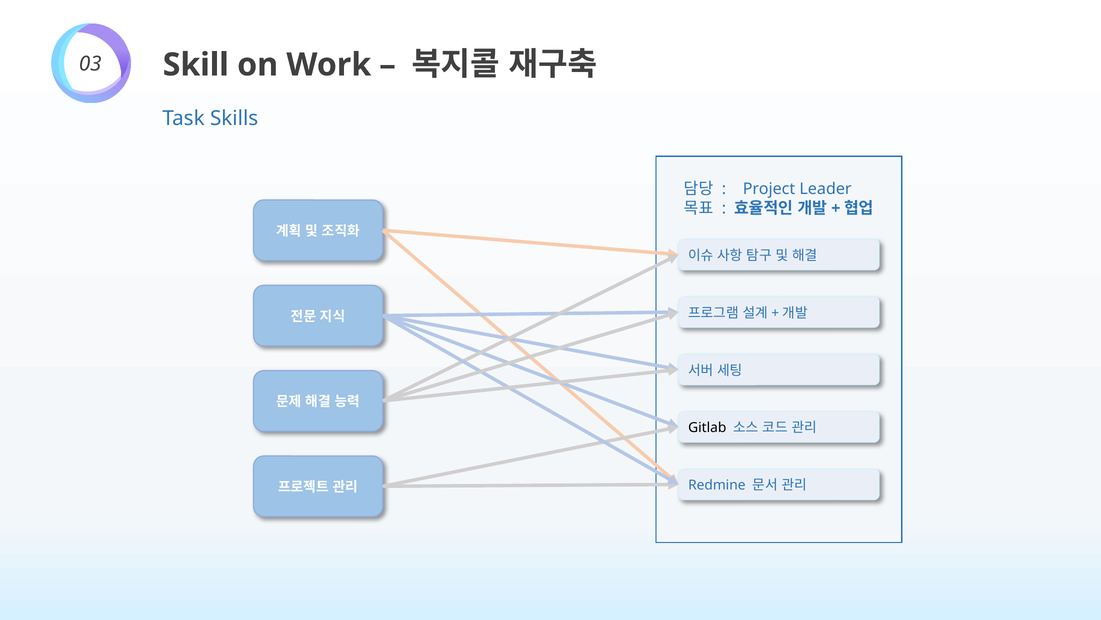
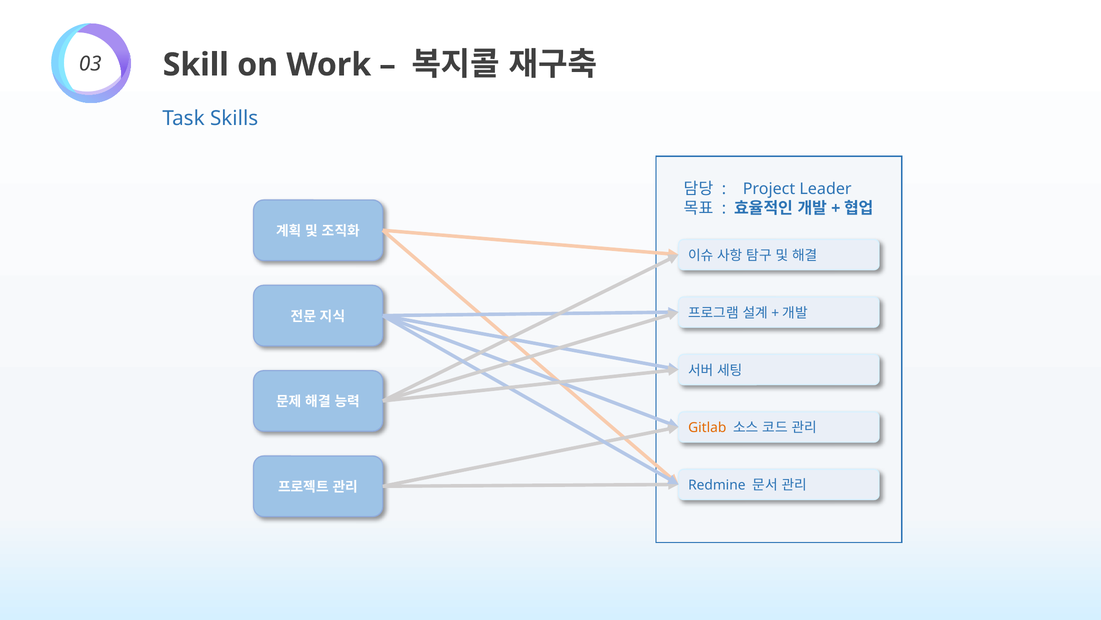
Gitlab colour: black -> orange (707, 427)
